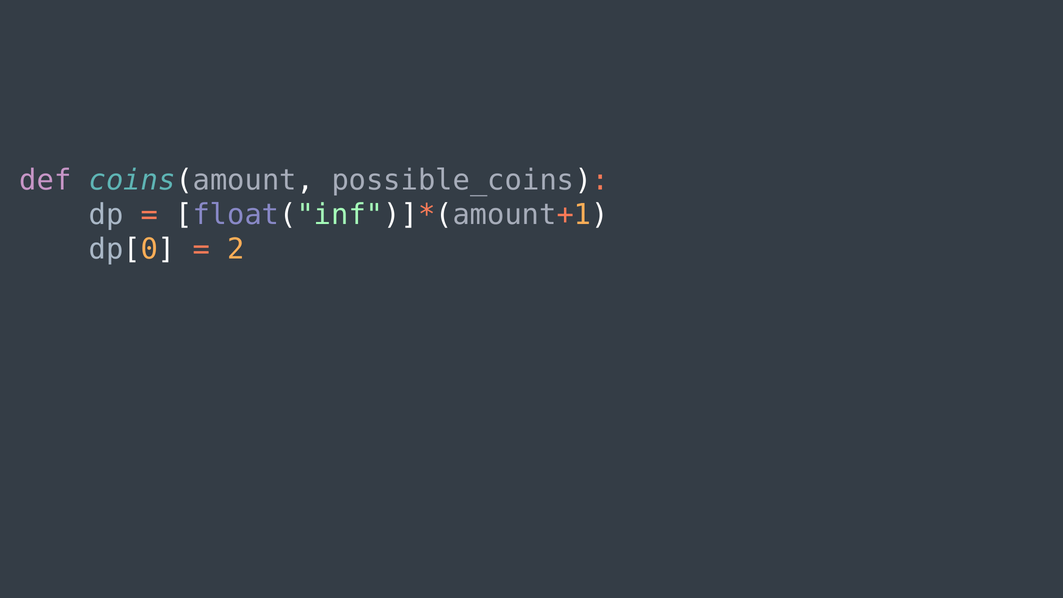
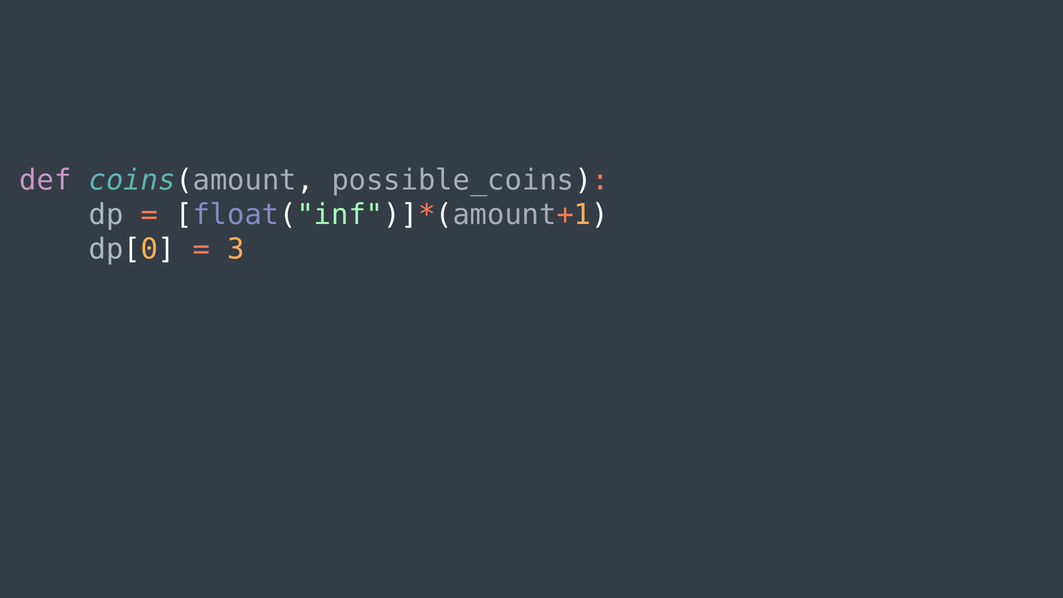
2: 2 -> 3 (236, 249)
